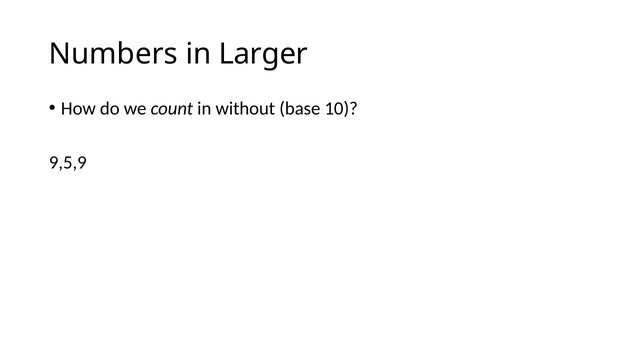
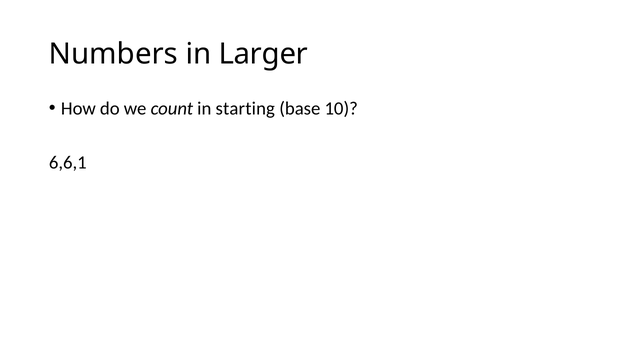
without: without -> starting (245, 109)
9,5,9: 9,5,9 -> 6,6,1 (68, 162)
